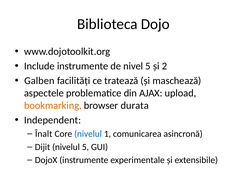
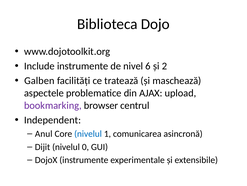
nivel 5: 5 -> 6 (148, 66)
bookmarking colour: orange -> purple (53, 105)
durata: durata -> centrul (135, 105)
Înalt: Înalt -> Anul (44, 133)
nivelul 5: 5 -> 0 (85, 146)
